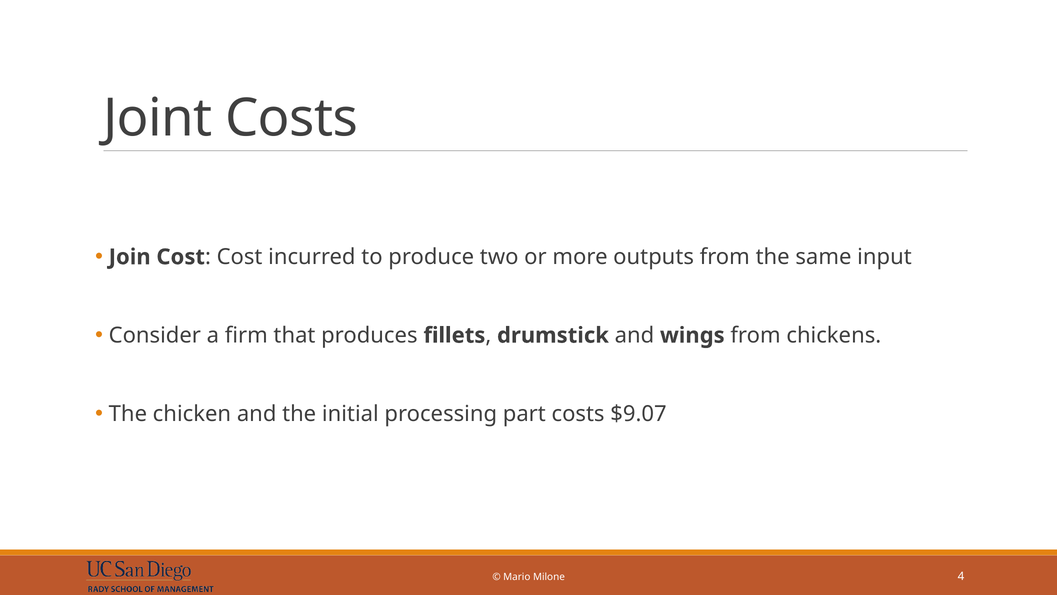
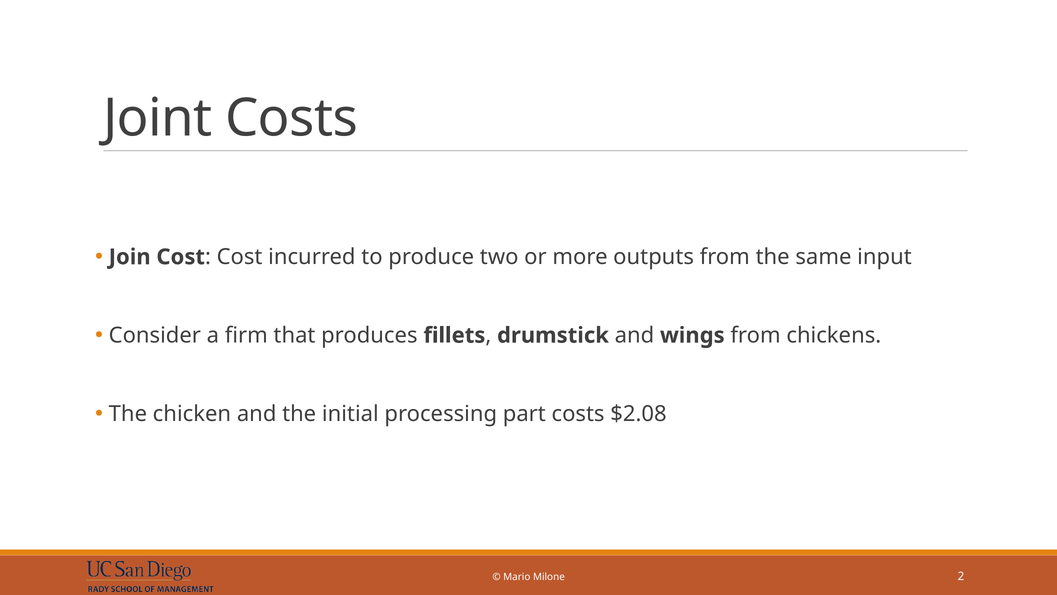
$9.07: $9.07 -> $2.08 (638, 414)
4: 4 -> 2 (961, 576)
